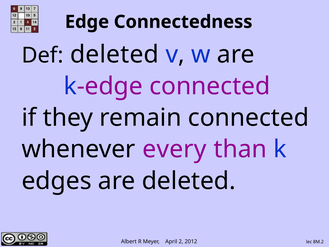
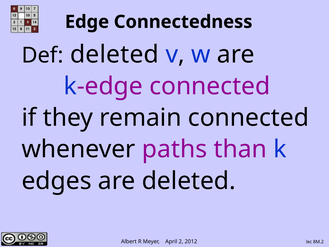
every: every -> paths (175, 149)
